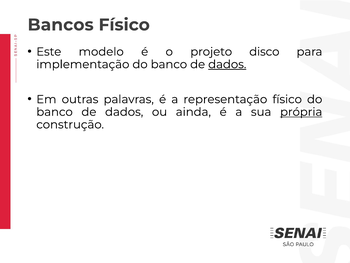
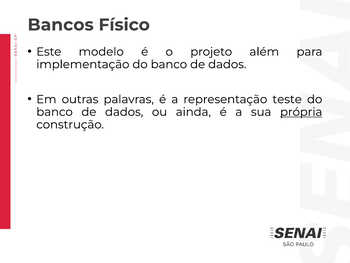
disco: disco -> além (264, 52)
dados underline: present -> none (227, 64)
representação físico: físico -> teste (287, 99)
